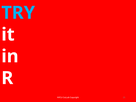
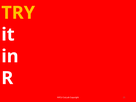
TRY colour: light blue -> yellow (18, 13)
